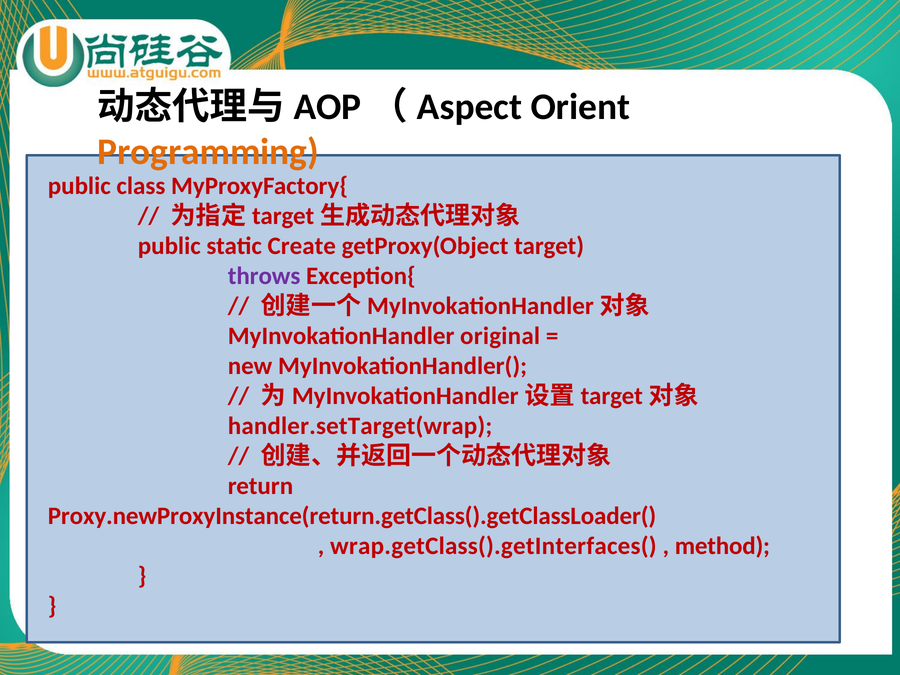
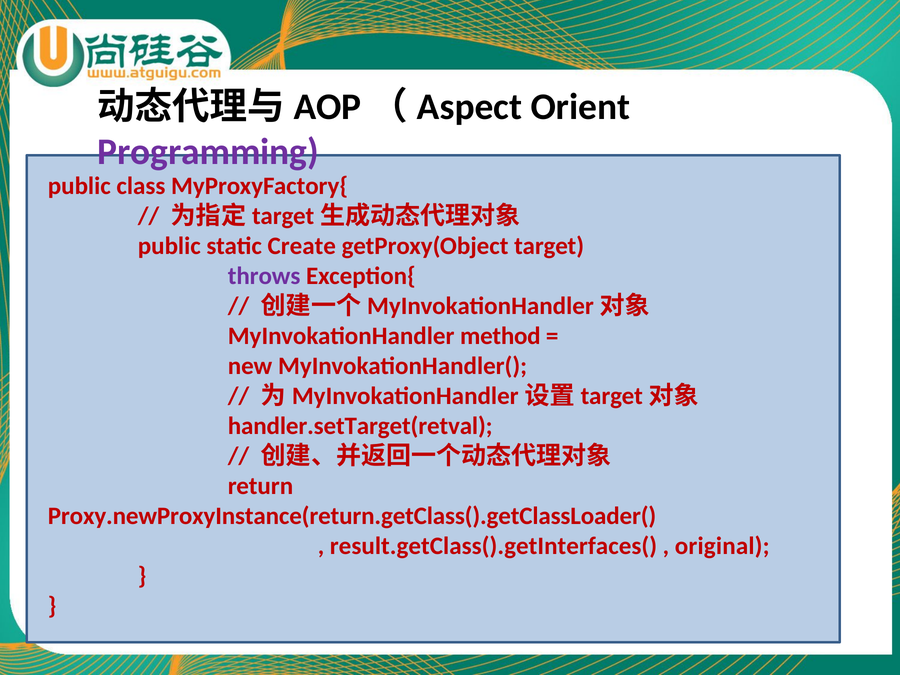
Programming colour: orange -> purple (208, 152)
original: original -> method (500, 336)
handler.setTarget(wrap: handler.setTarget(wrap -> handler.setTarget(retval (360, 426)
wrap.getClass().getInterfaces(: wrap.getClass().getInterfaces( -> result.getClass().getInterfaces( (493, 546)
method: method -> original (722, 546)
